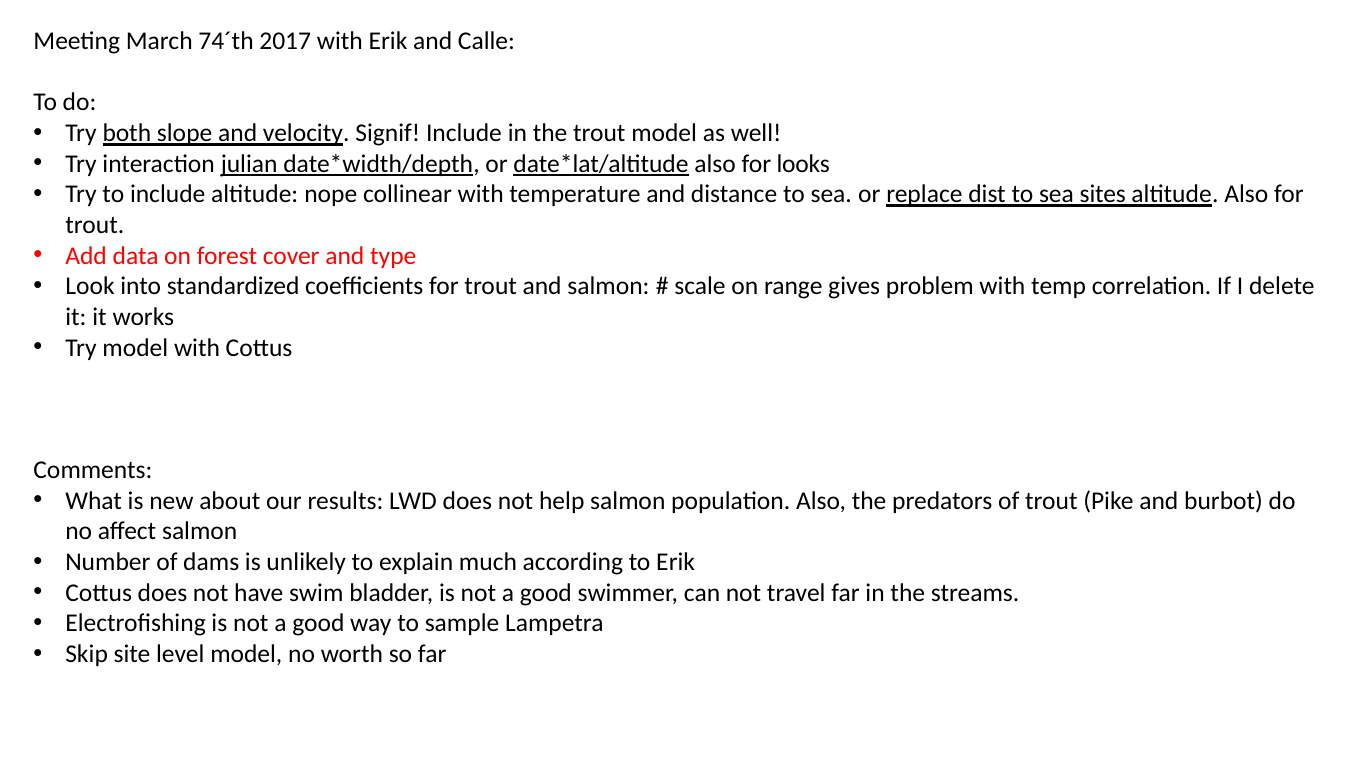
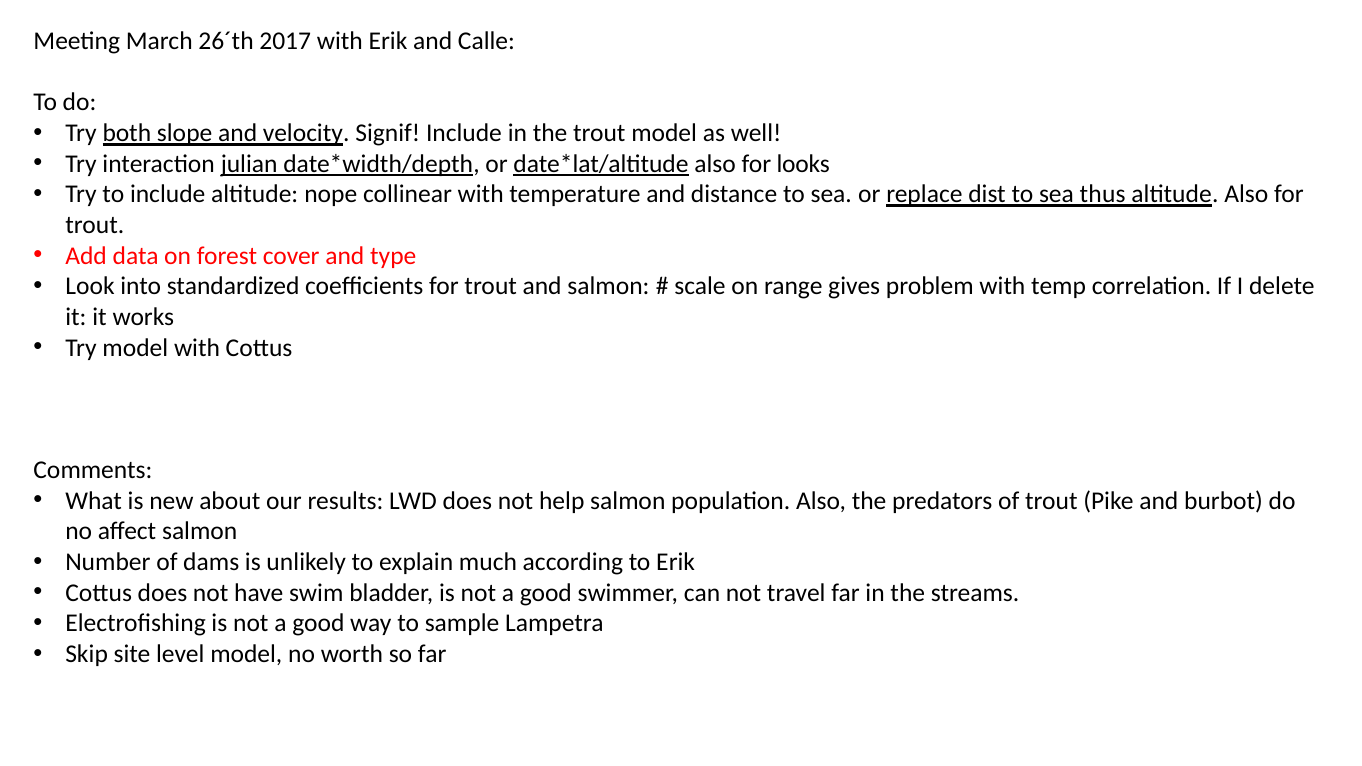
74´th: 74´th -> 26´th (226, 41)
sites: sites -> thus (1103, 194)
